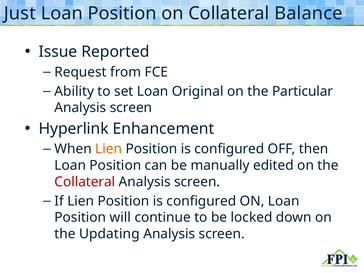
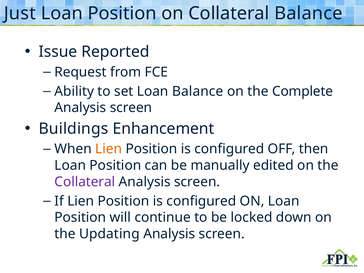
Loan Original: Original -> Balance (198, 91)
Particular: Particular -> Complete (303, 91)
Hyperlink: Hyperlink -> Buildings (74, 129)
Collateral colour: red -> purple (85, 182)
